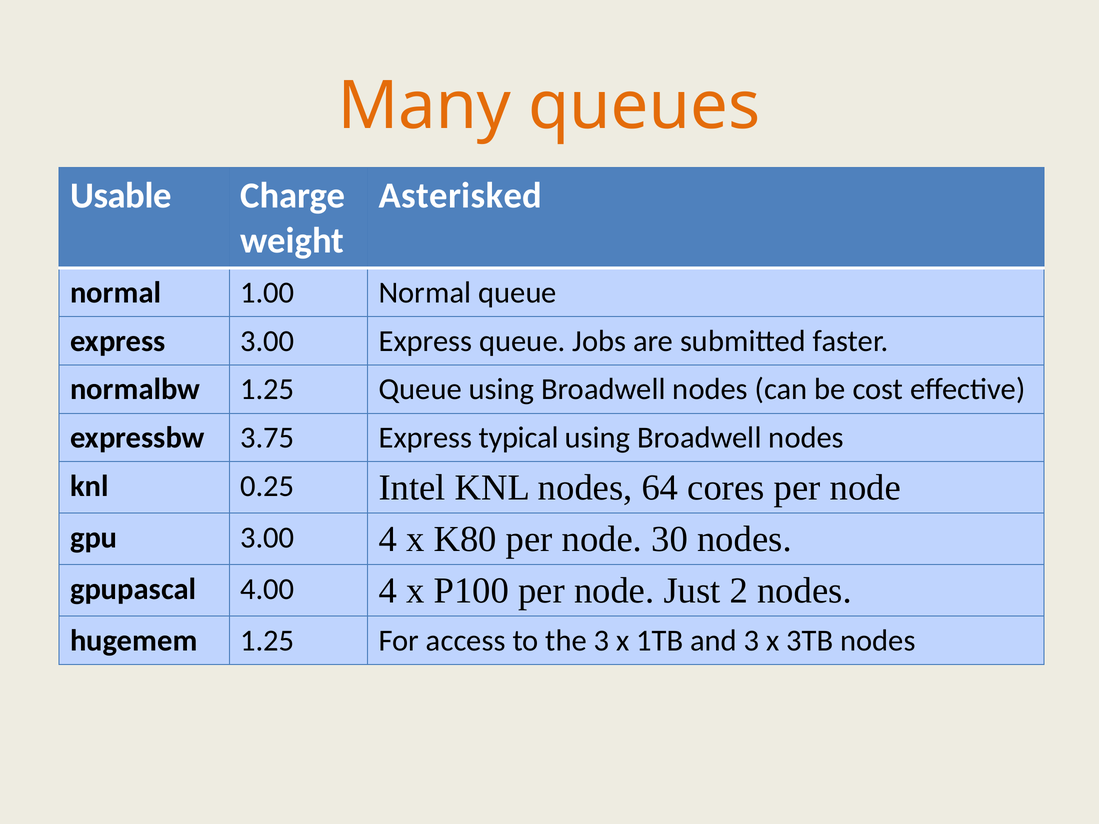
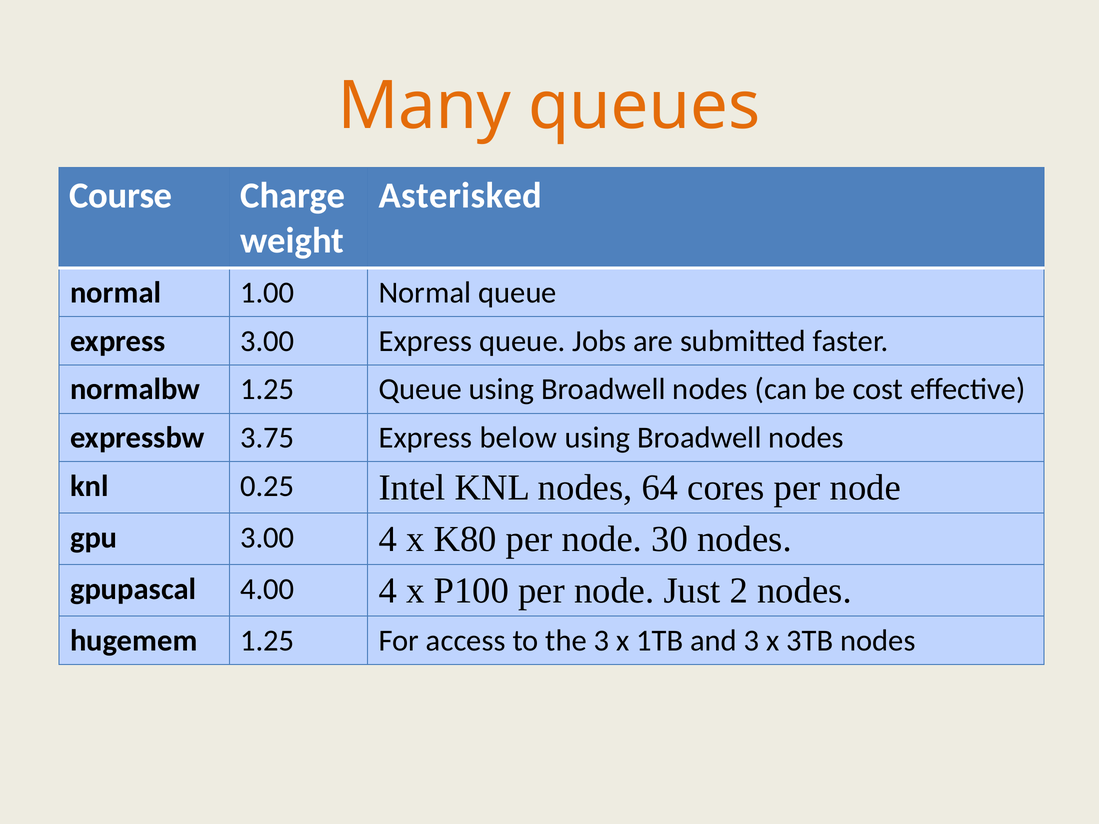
Usable: Usable -> Course (121, 196)
typical: typical -> below (518, 438)
